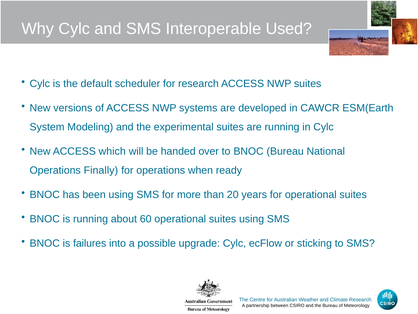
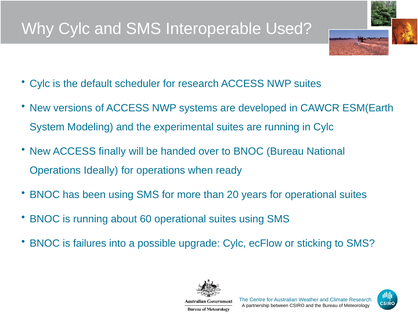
which: which -> finally (112, 151)
Finally: Finally -> Ideally (101, 170)
